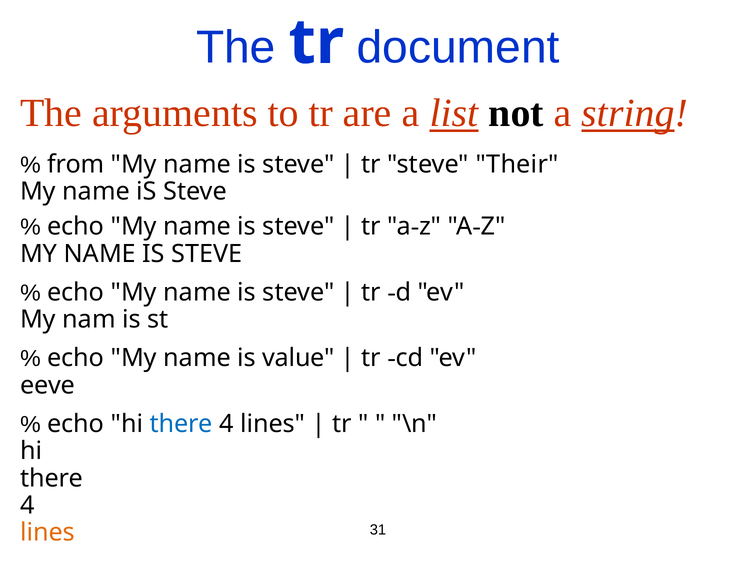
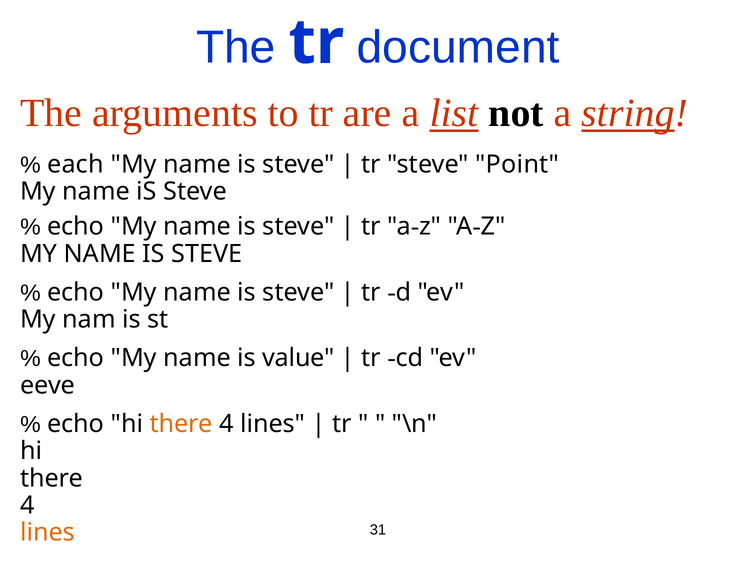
from: from -> each (76, 164)
Their: Their -> Point (517, 164)
there colour: blue -> orange (181, 424)
